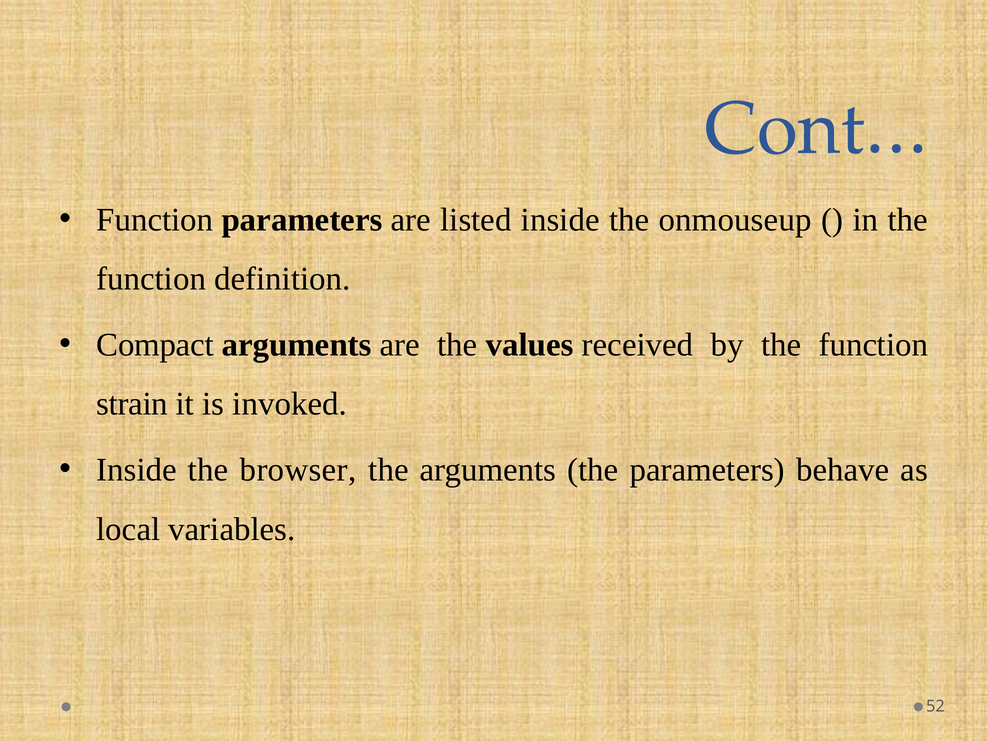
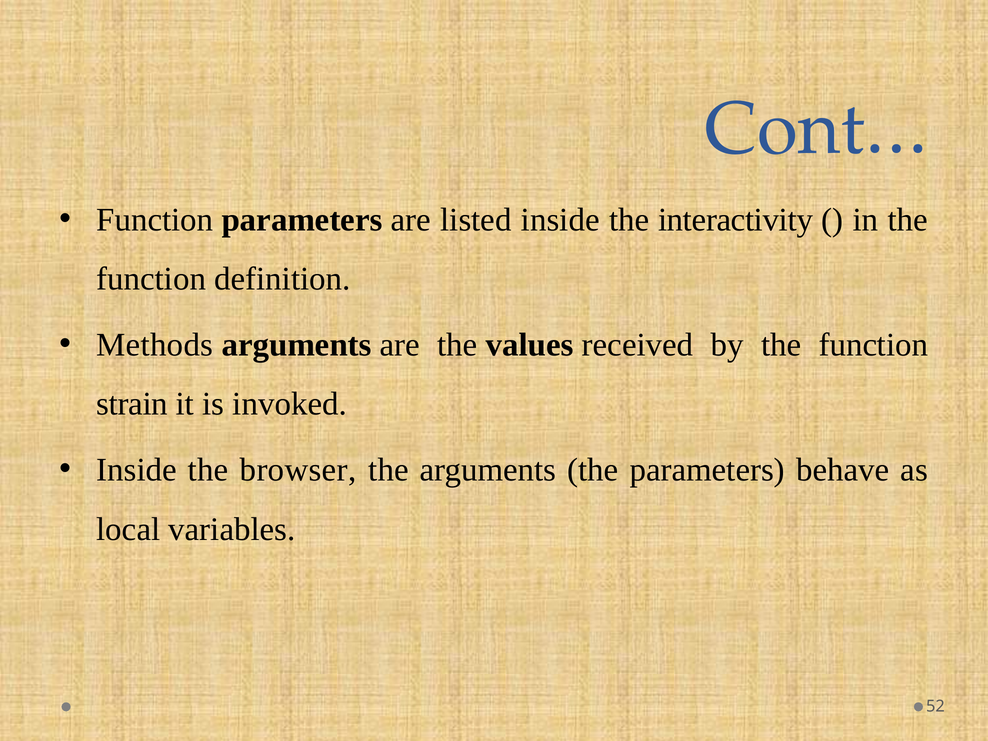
onmouseup: onmouseup -> interactivity (736, 220)
Compact: Compact -> Methods (155, 345)
